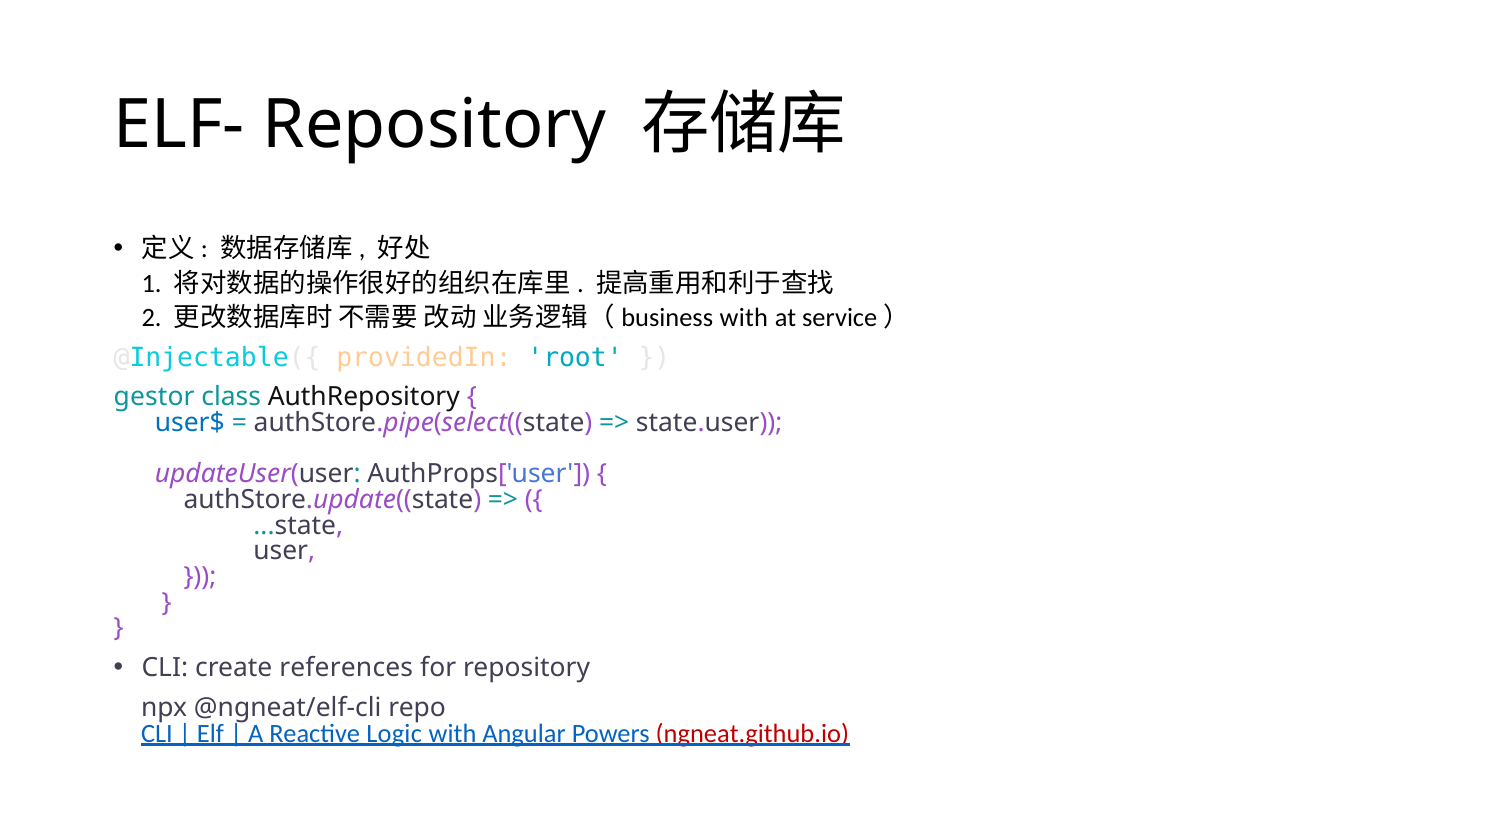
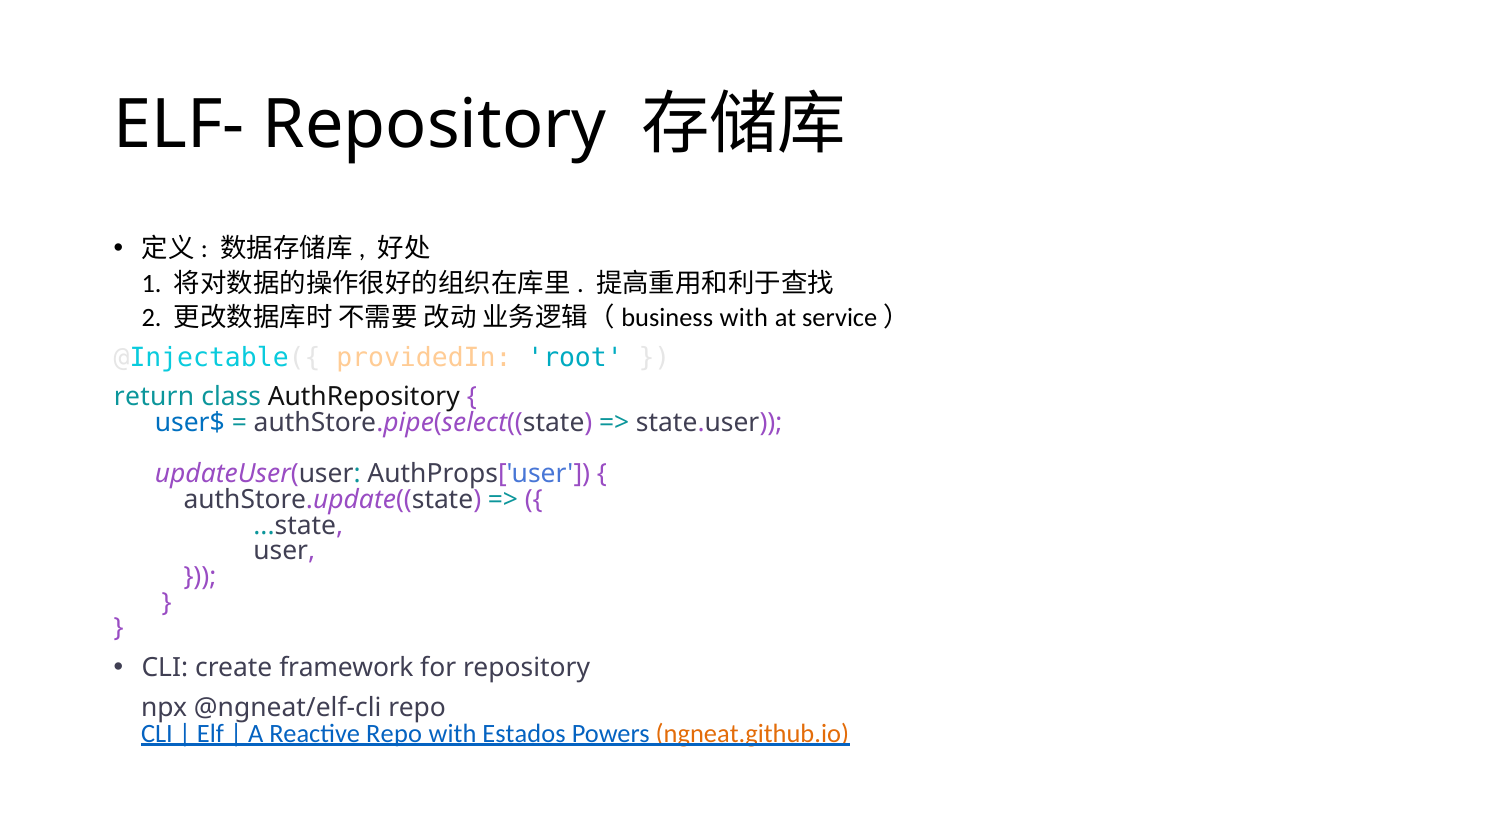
gestor: gestor -> return (154, 397)
references: references -> framework (346, 668)
Reactive Logic: Logic -> Repo (394, 733)
Angular: Angular -> Estados (524, 733)
ngneat.github.io colour: red -> orange (752, 733)
